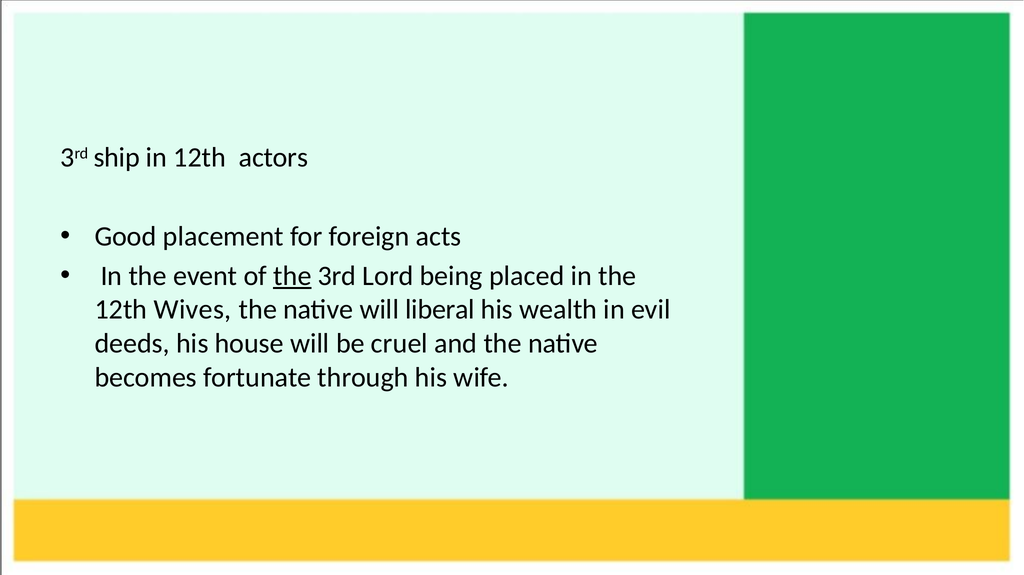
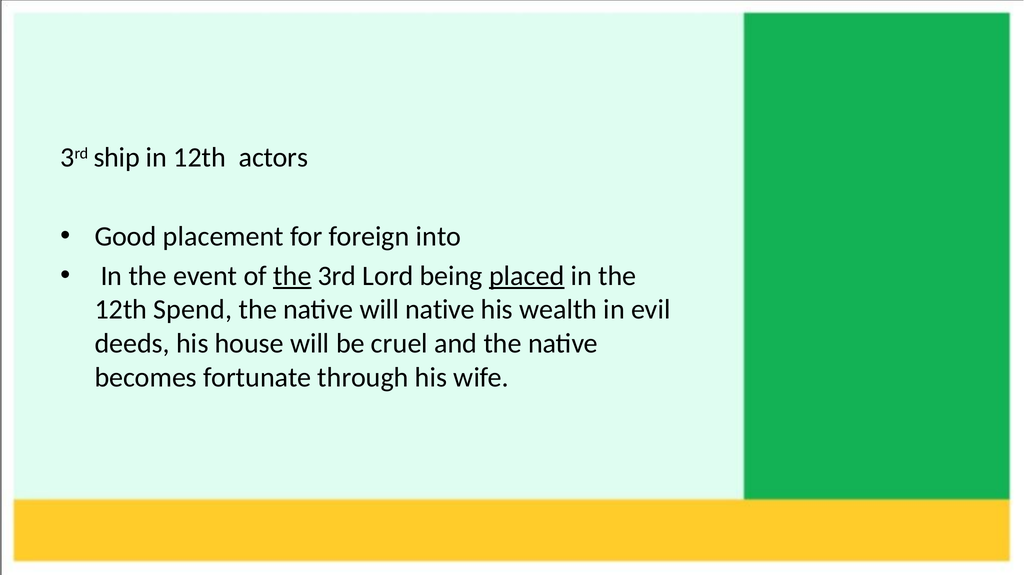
acts: acts -> into (439, 236)
placed underline: none -> present (527, 276)
Wives: Wives -> Spend (193, 310)
will liberal: liberal -> native (440, 310)
